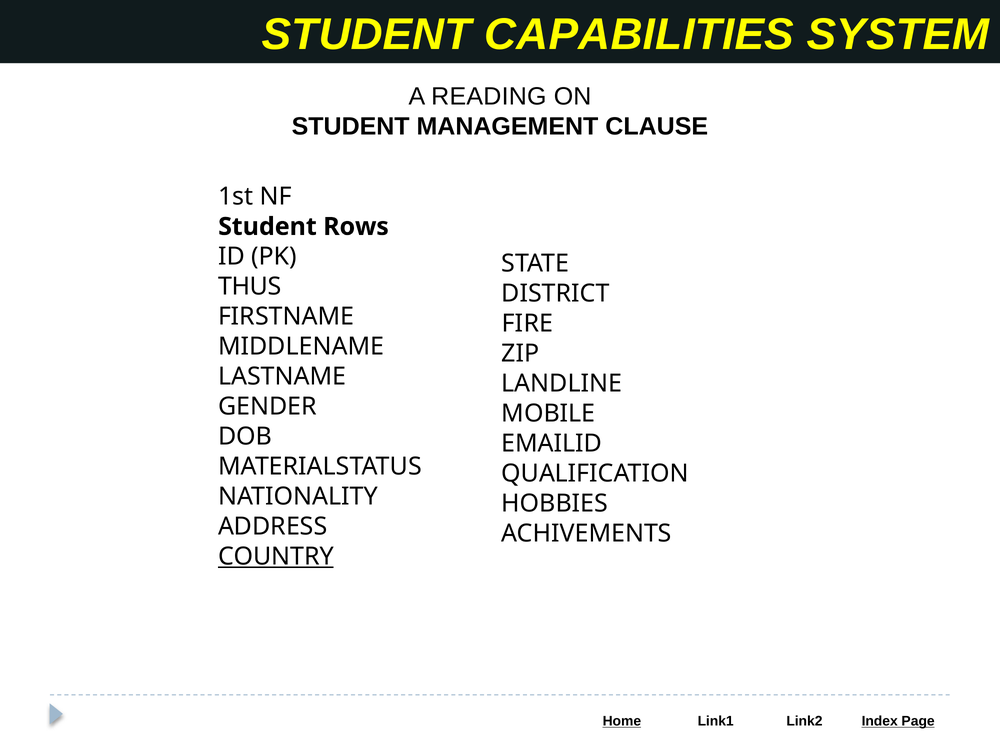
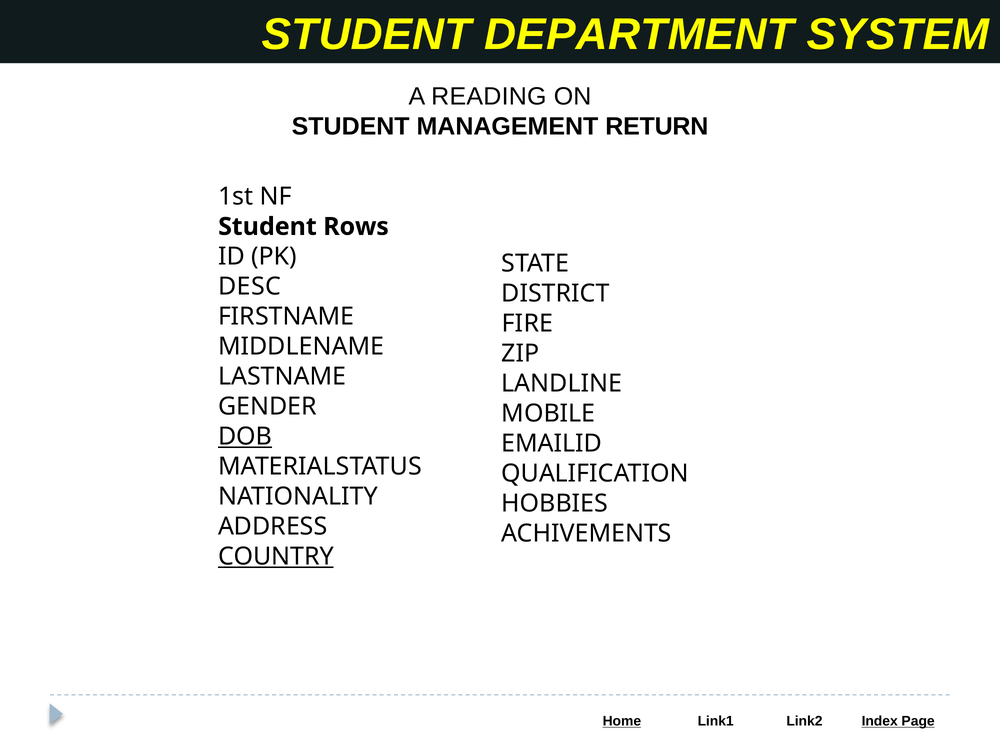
CAPABILITIES: CAPABILITIES -> DEPARTMENT (639, 35)
CLAUSE: CLAUSE -> RETURN (657, 127)
THUS: THUS -> DESC (250, 287)
DOB underline: none -> present (245, 437)
